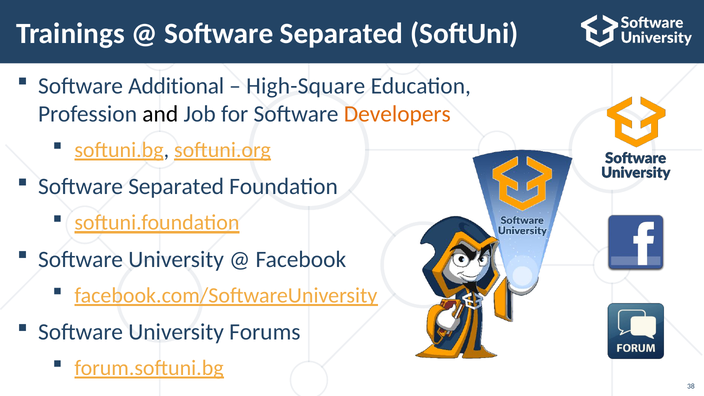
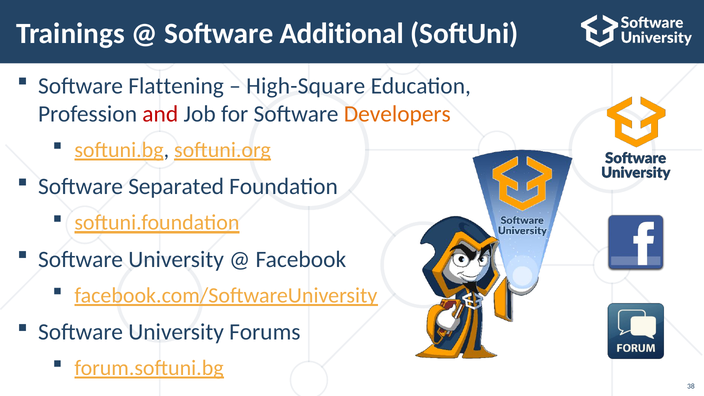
Separated: Separated -> Additional (342, 34)
Additional: Additional -> Flattening (176, 86)
and colour: black -> red (160, 114)
